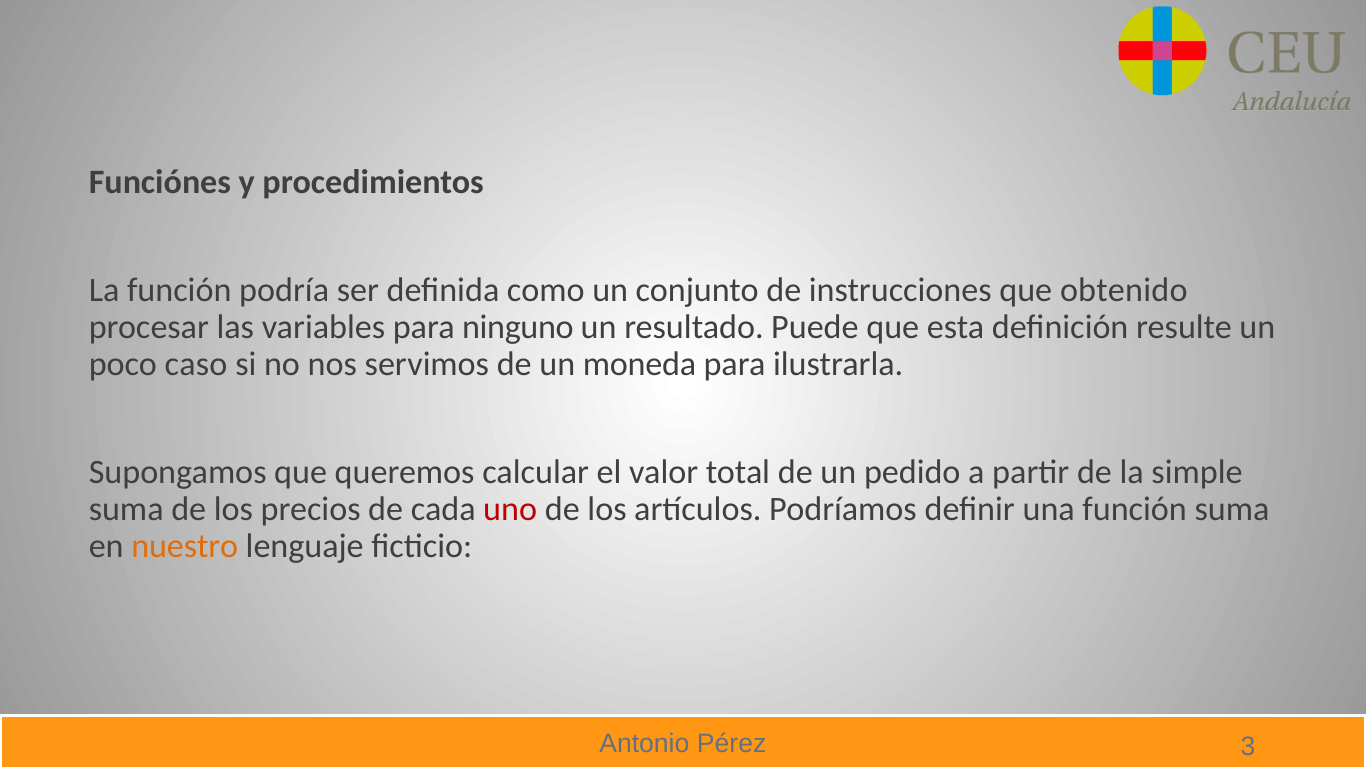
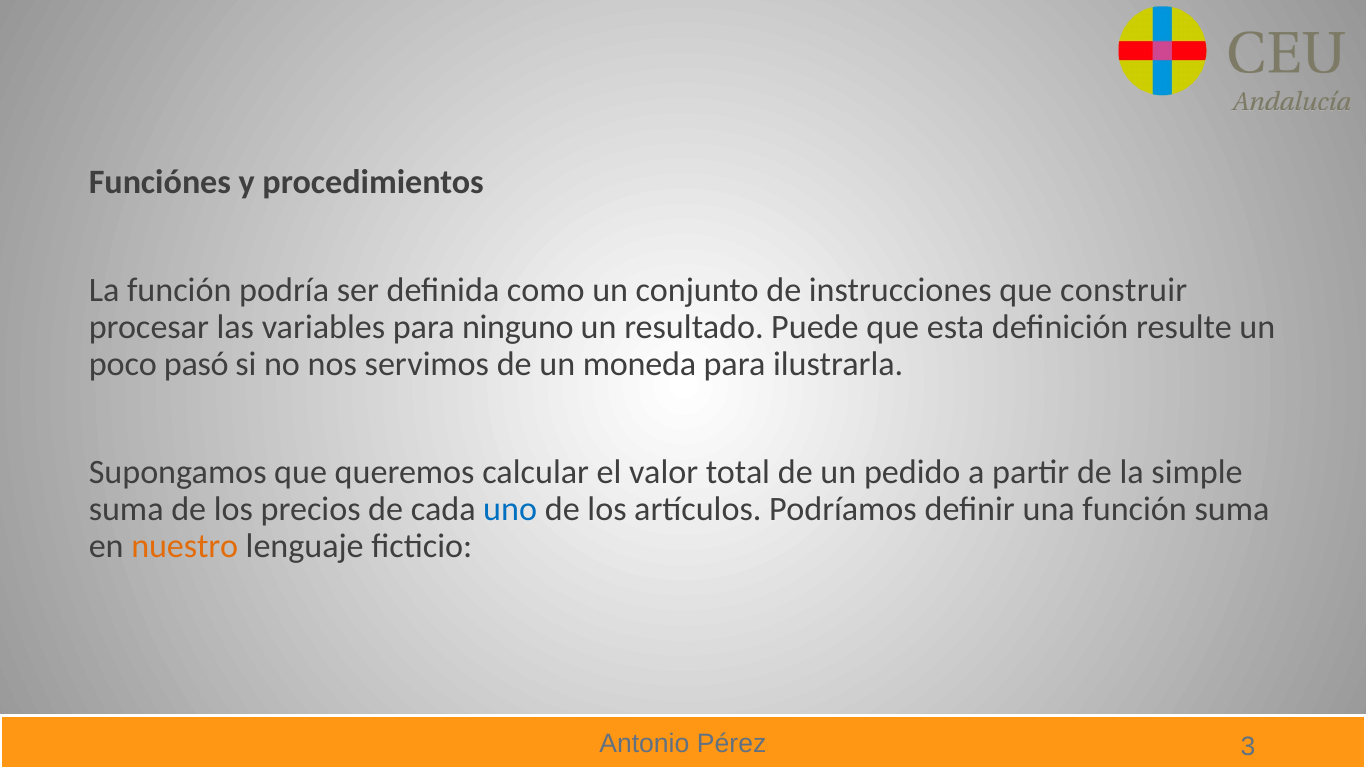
obtenido: obtenido -> construir (1124, 290)
caso: caso -> pasó (196, 364)
uno colour: red -> blue (510, 509)
